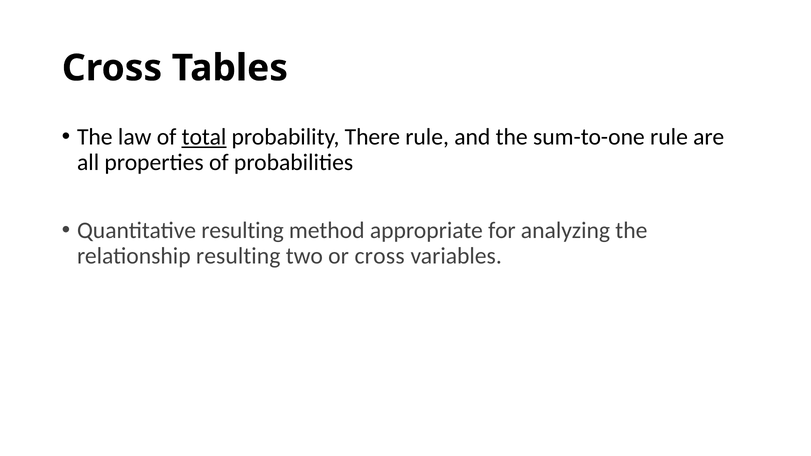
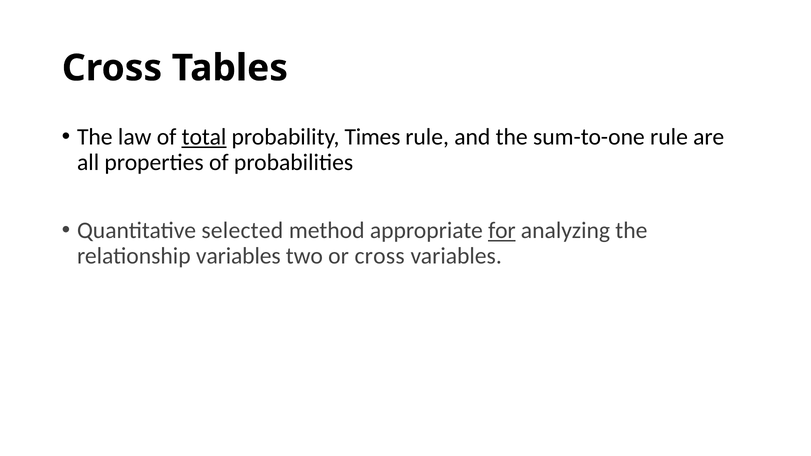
There: There -> Times (372, 137)
Quantitative resulting: resulting -> selected (242, 231)
for underline: none -> present (502, 231)
relationship resulting: resulting -> variables (238, 256)
